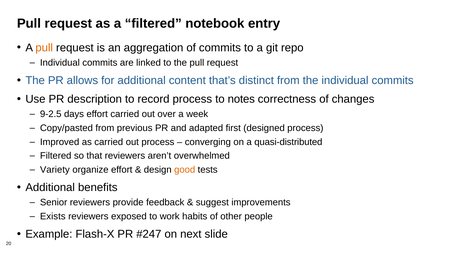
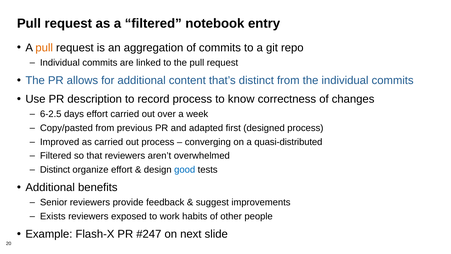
notes: notes -> know (241, 99)
9-2.5: 9-2.5 -> 6-2.5 (51, 114)
Variety: Variety -> Distinct (55, 170)
good colour: orange -> blue (185, 170)
